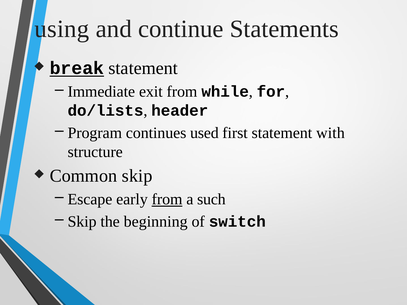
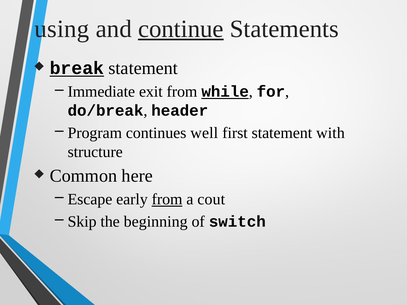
continue underline: none -> present (181, 29)
while underline: none -> present (225, 92)
do/lists: do/lists -> do/break (106, 111)
used: used -> well (204, 133)
Common skip: skip -> here (137, 176)
such: such -> cout (211, 199)
